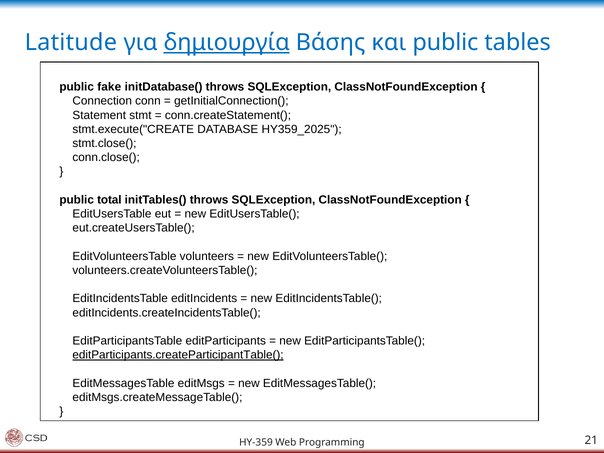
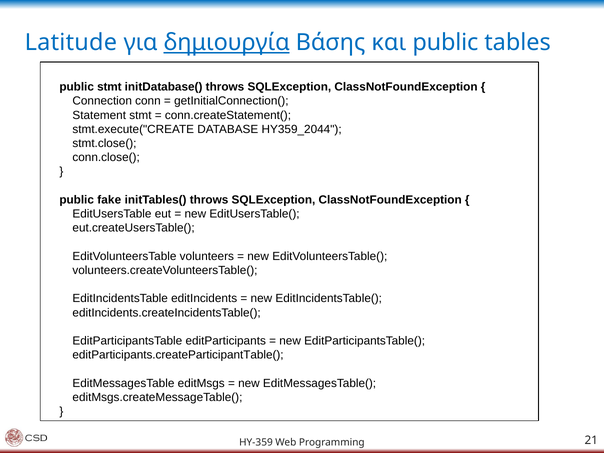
public fake: fake -> stmt (109, 87)
HY359_2025: HY359_2025 -> HY359_2044 (302, 129)
total: total -> fake (109, 200)
editParticipants.createParticipantTable( underline: present -> none (178, 355)
